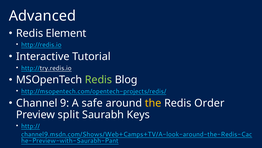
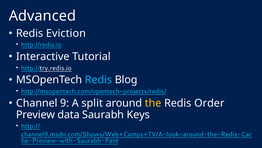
Element: Element -> Eviction (66, 33)
Redis colour: light green -> light blue (98, 79)
safe: safe -> split (92, 103)
split: split -> data (69, 114)
